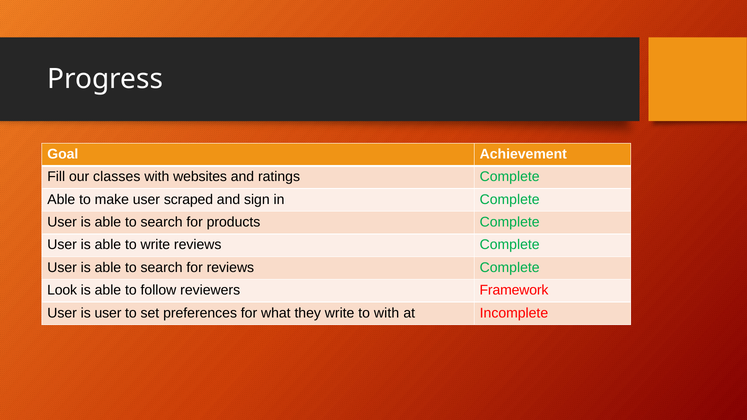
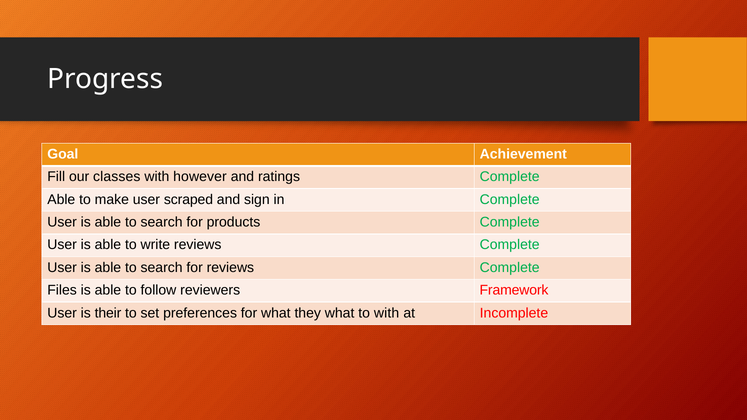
websites: websites -> however (200, 177)
Look: Look -> Files (62, 290)
is user: user -> their (108, 313)
they write: write -> what (340, 313)
